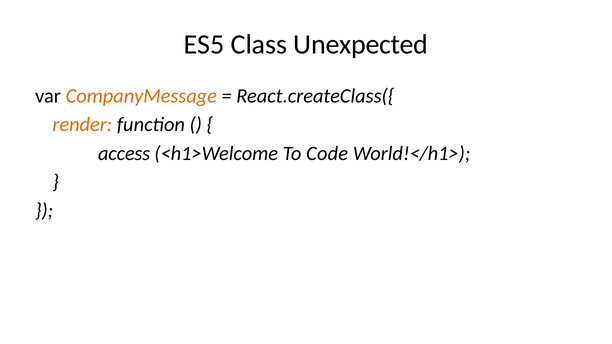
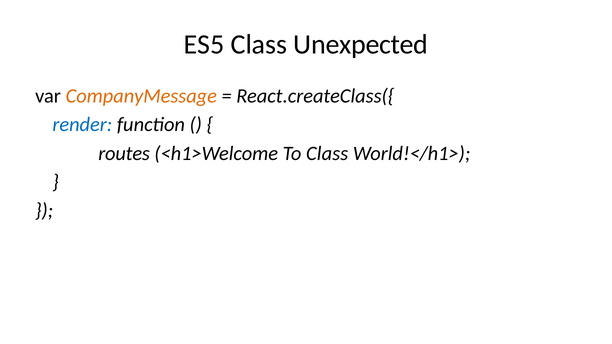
render colour: orange -> blue (82, 125)
access: access -> routes (124, 153)
To Code: Code -> Class (327, 153)
